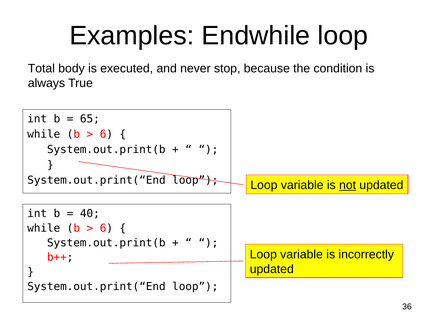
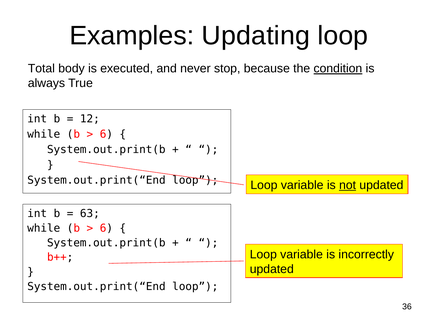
Endwhile: Endwhile -> Updating (256, 36)
condition underline: none -> present (338, 69)
65: 65 -> 12 (90, 119)
40: 40 -> 63 (90, 214)
